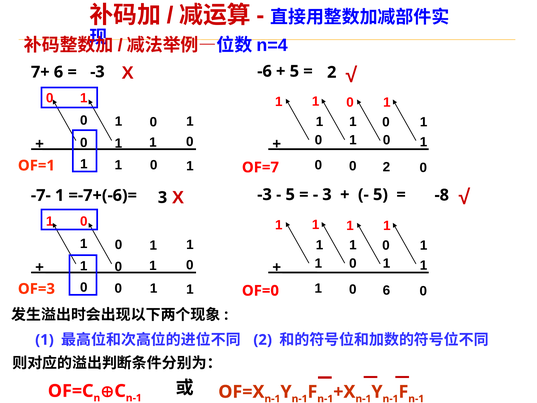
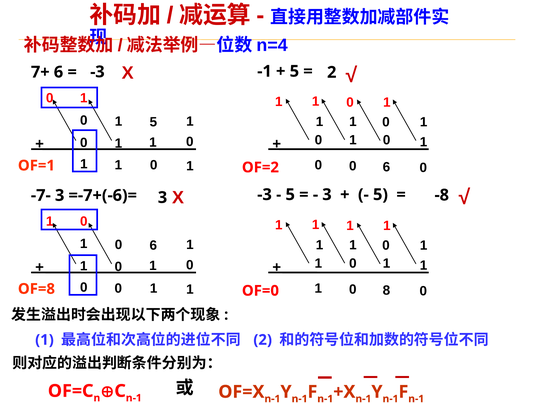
-6: -6 -> -1 (265, 71)
0: 0 -> 5 (153, 122)
0 0 2: 2 -> 6 (386, 167)
OF=7: OF=7 -> OF=2 (260, 167)
-7- 1: 1 -> 3 (60, 195)
1: 1 -> 6 (153, 245)
0 6: 6 -> 8 (386, 290)
OF=3: OF=3 -> OF=8 (36, 289)
